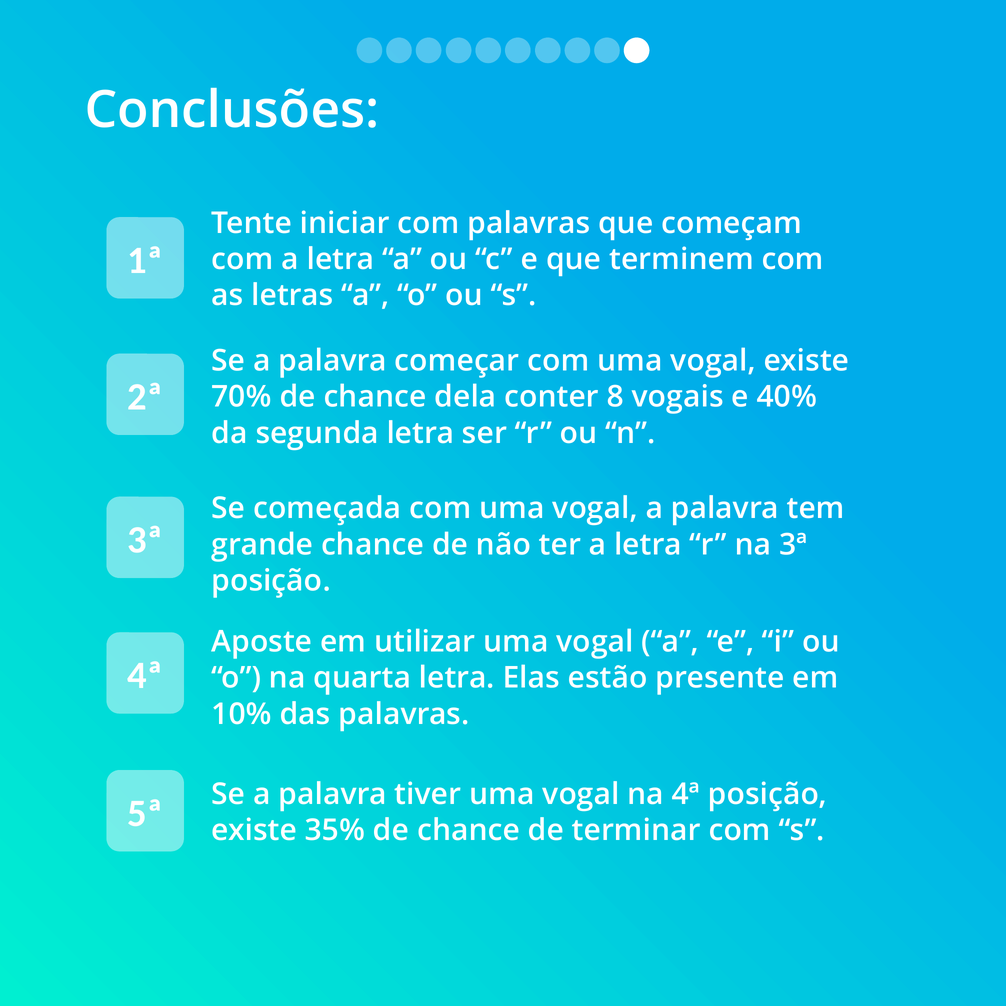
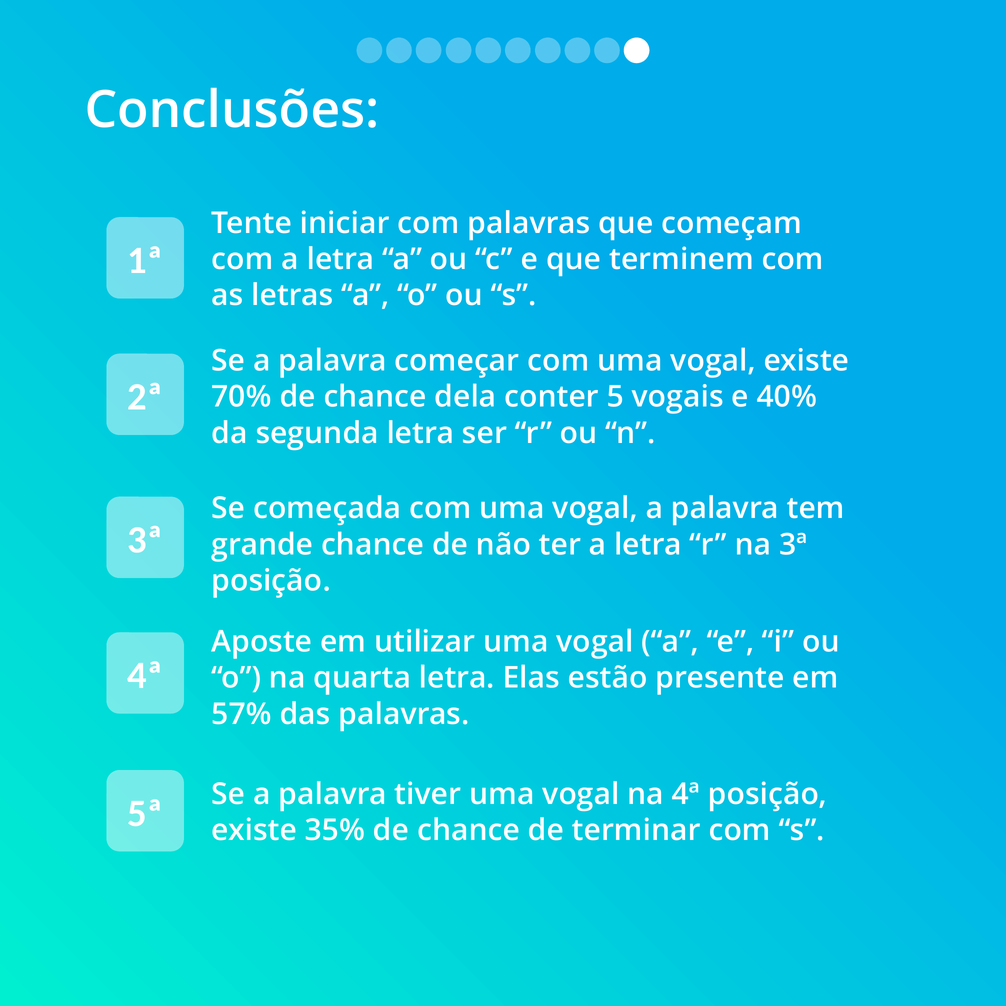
8: 8 -> 5 (615, 397)
10%: 10% -> 57% (242, 714)
